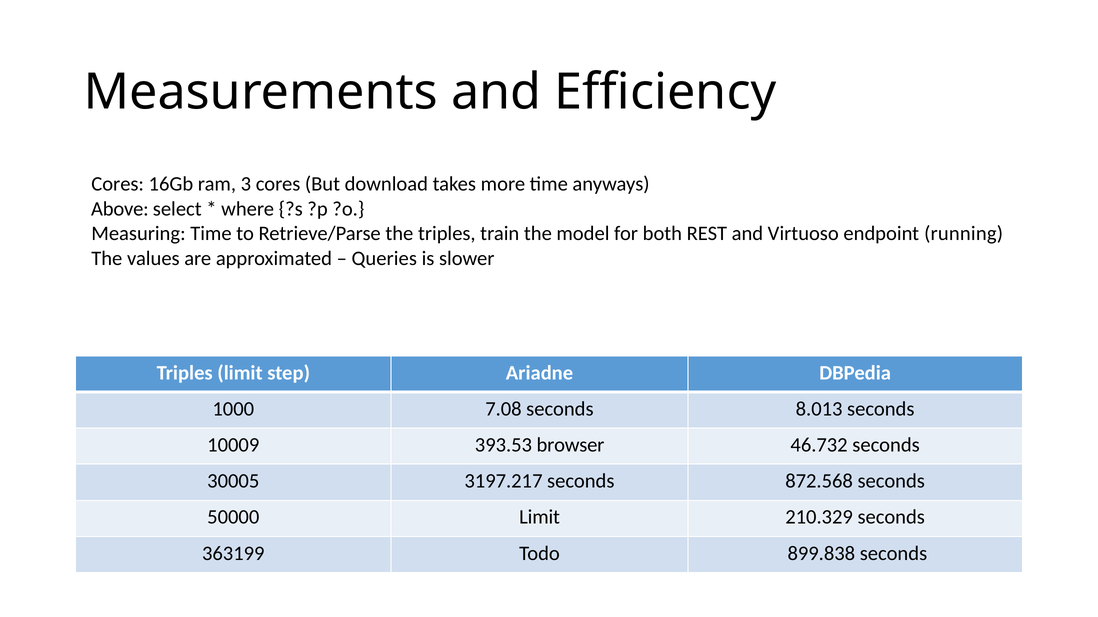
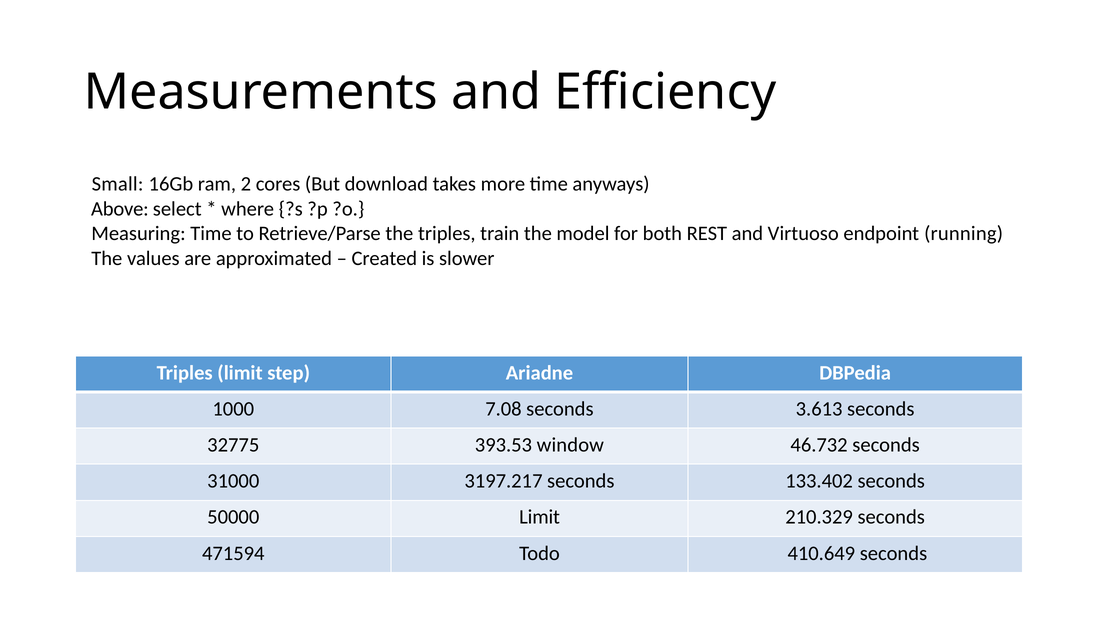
Cores: Cores -> Small (118, 184)
3: 3 -> 2 (246, 184)
Queries: Queries -> Created (384, 259)
8.013: 8.013 -> 3.613 (819, 409)
10009: 10009 -> 32775 (233, 446)
browser: browser -> window (570, 446)
30005: 30005 -> 31000 (233, 482)
872.568: 872.568 -> 133.402 (819, 482)
363199: 363199 -> 471594 (233, 554)
899.838: 899.838 -> 410.649 (821, 554)
